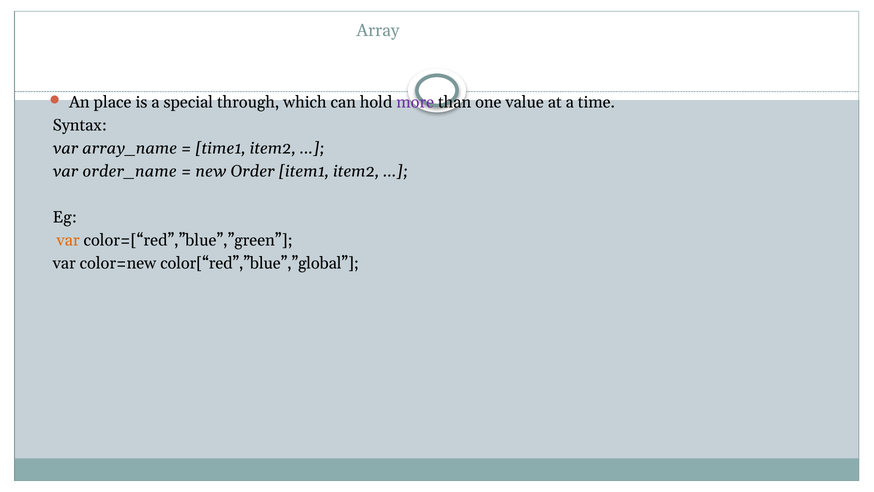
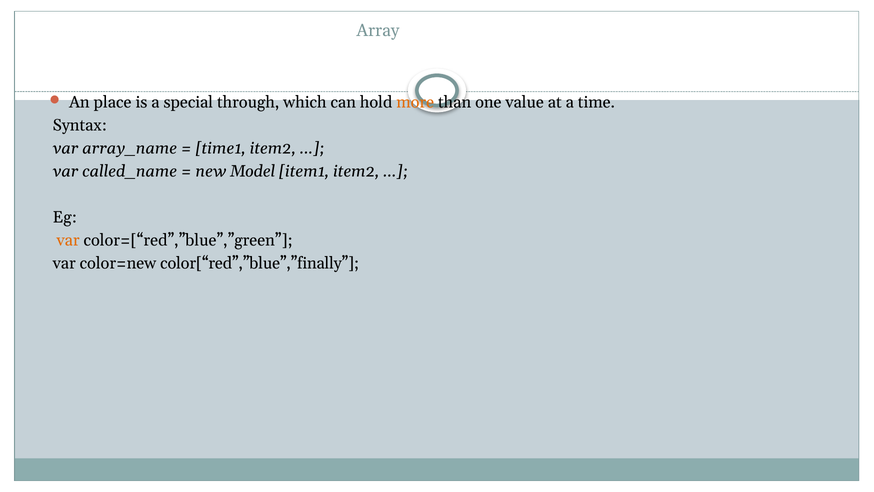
more colour: purple -> orange (415, 102)
order_name: order_name -> called_name (130, 171)
Order: Order -> Model (253, 171)
color[“red”,”blue”,”global: color[“red”,”blue”,”global -> color[“red”,”blue”,”finally (260, 263)
